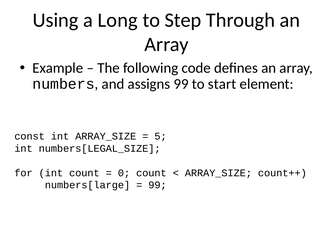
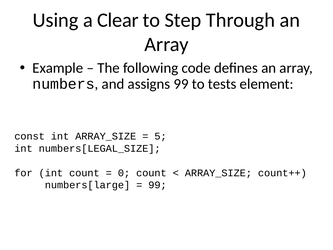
Long: Long -> Clear (118, 20)
start: start -> tests (222, 84)
